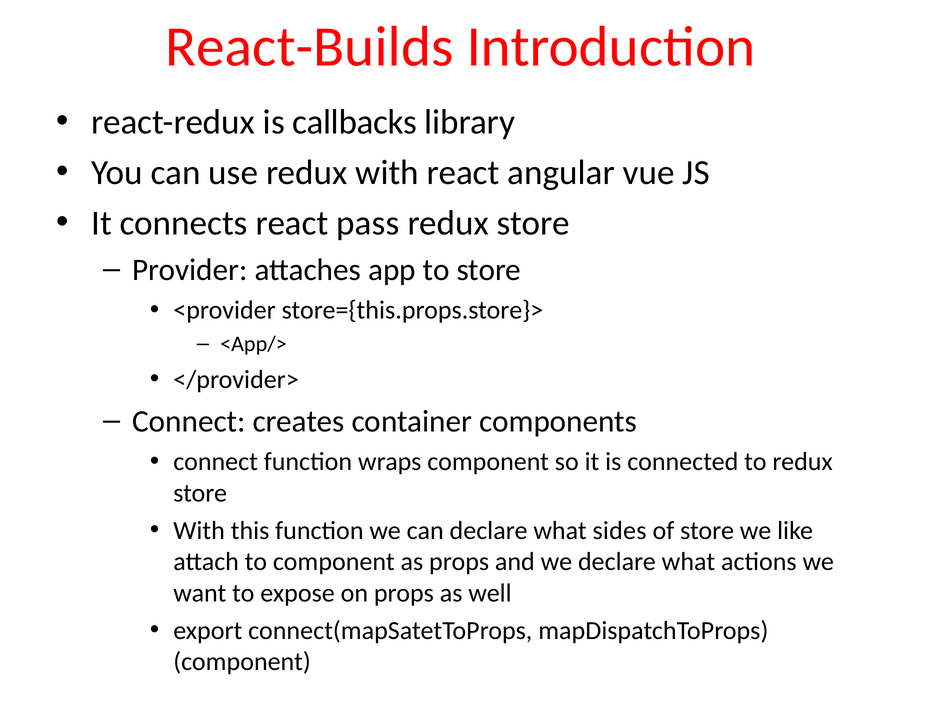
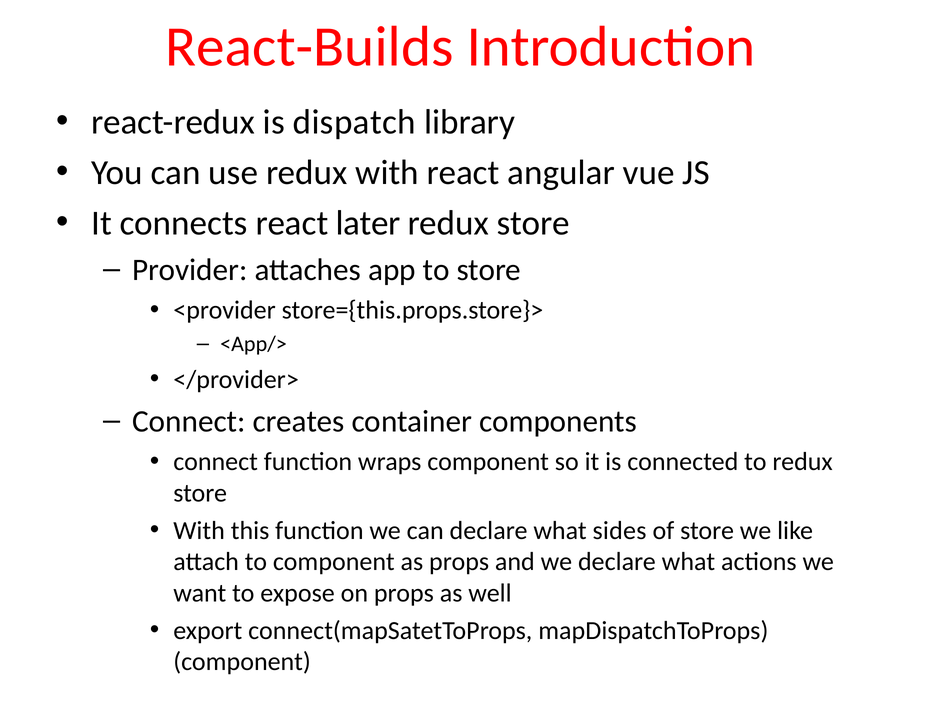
callbacks: callbacks -> dispatch (354, 122)
pass: pass -> later (368, 223)
